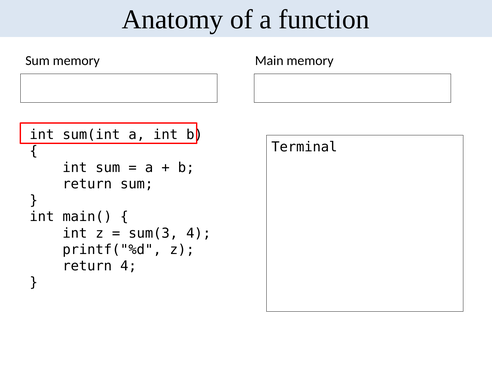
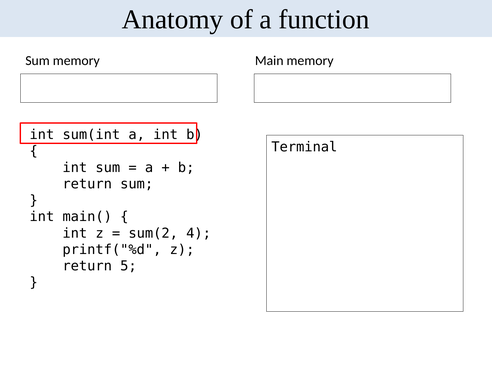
sum(3: sum(3 -> sum(2 (153, 233)
return 4: 4 -> 5 (128, 266)
